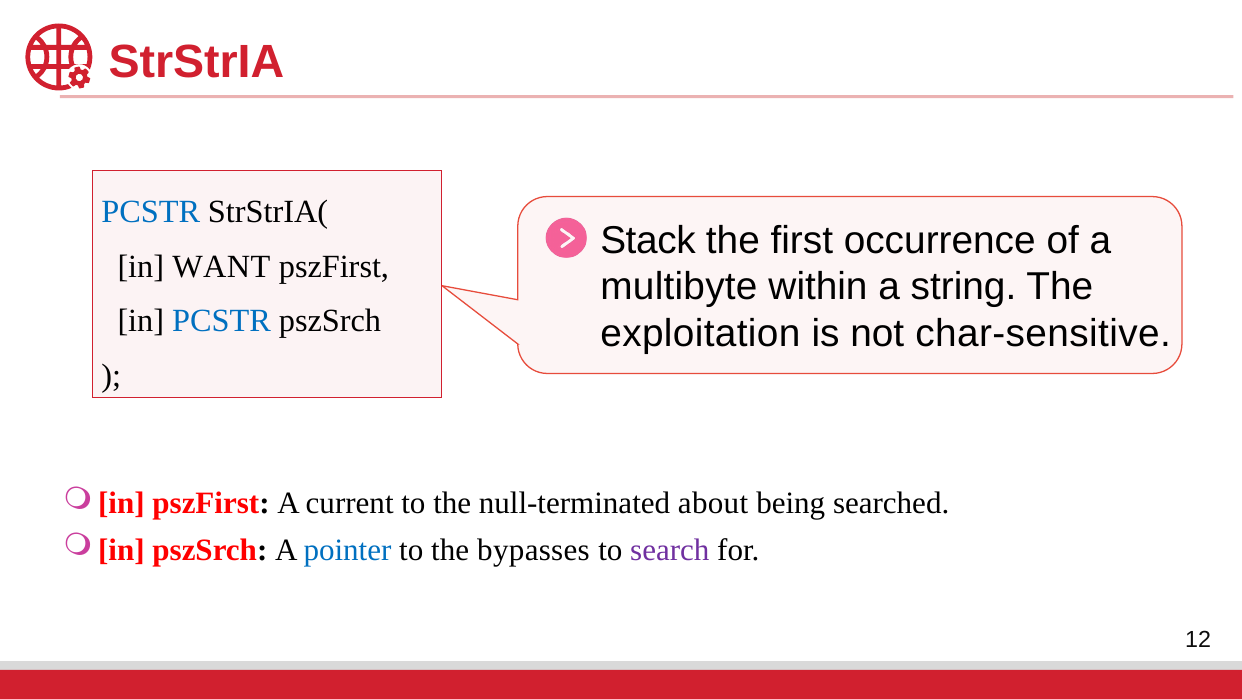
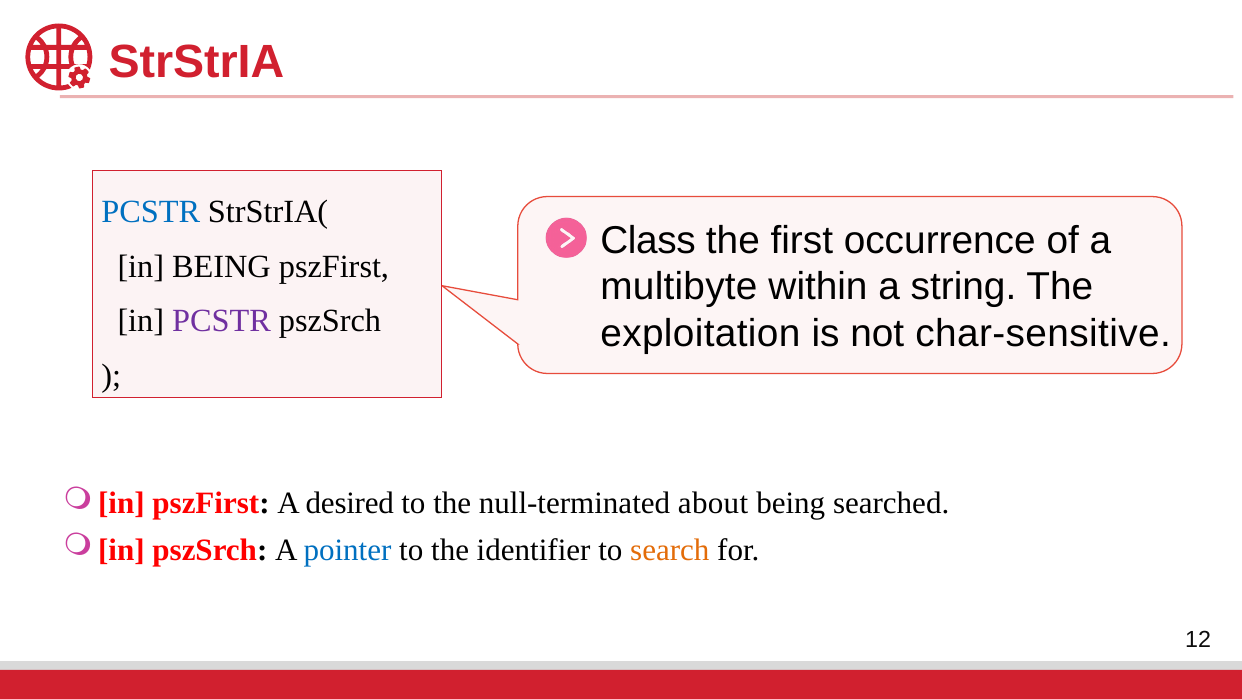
Stack: Stack -> Class (648, 240)
in WANT: WANT -> BEING (221, 266)
PCSTR colour: blue -> purple (221, 321)
current: current -> desired (350, 503)
bypasses: bypasses -> identifier (534, 550)
search colour: purple -> orange (670, 550)
